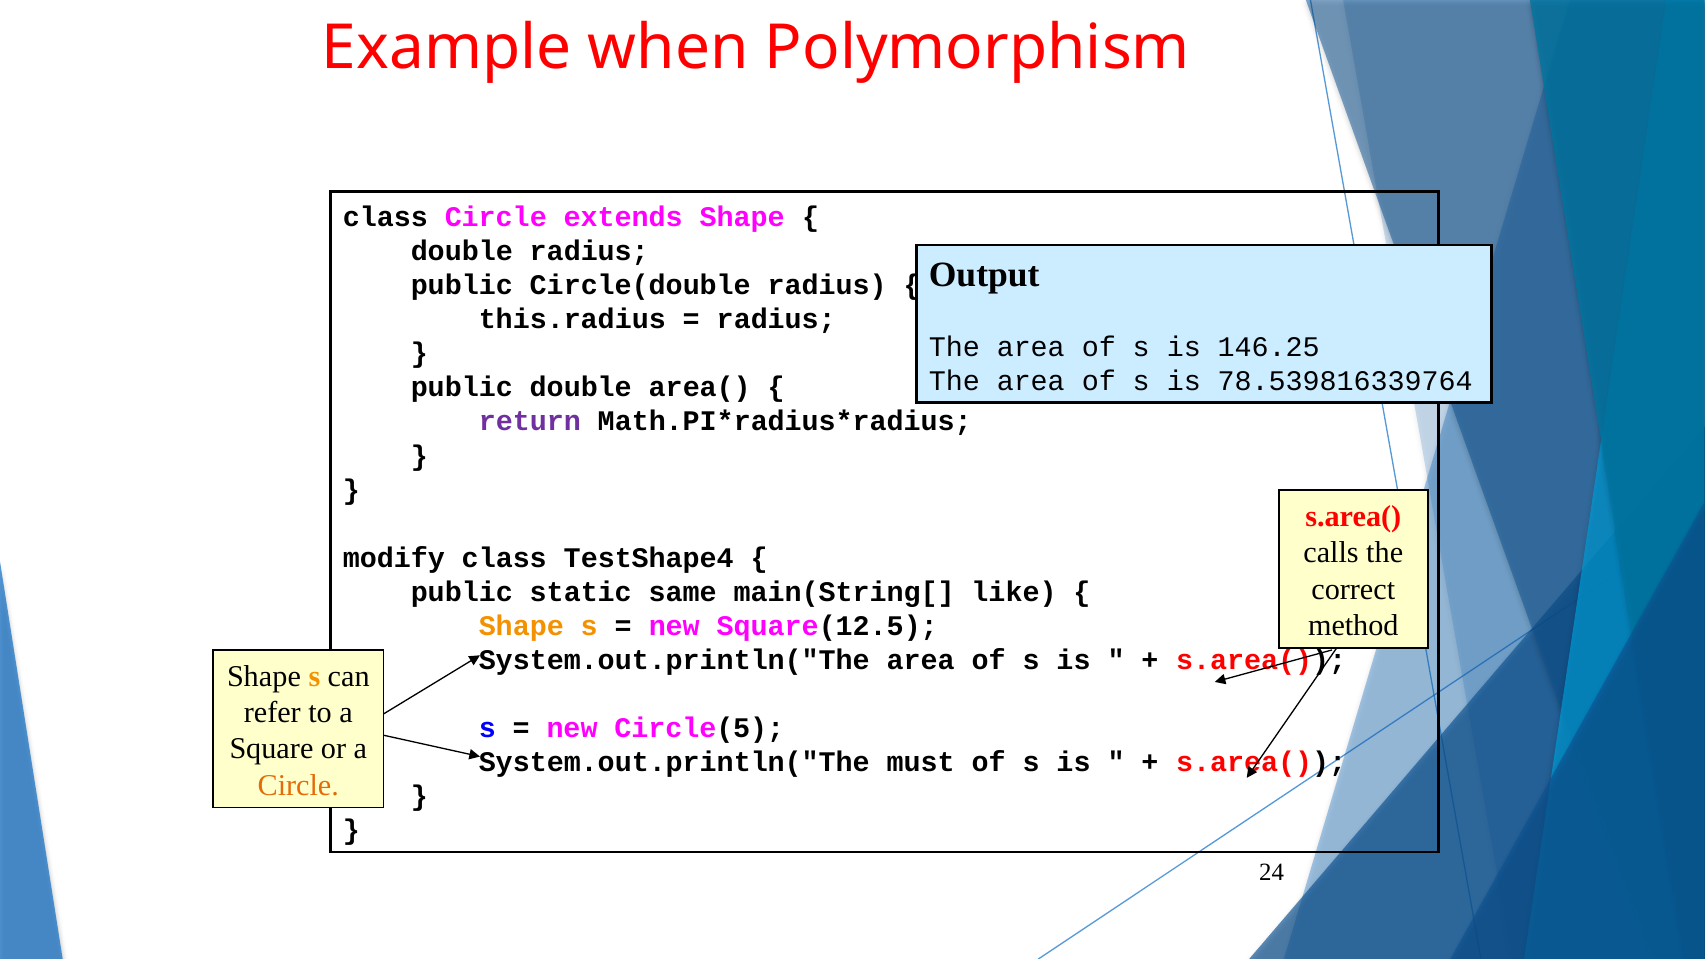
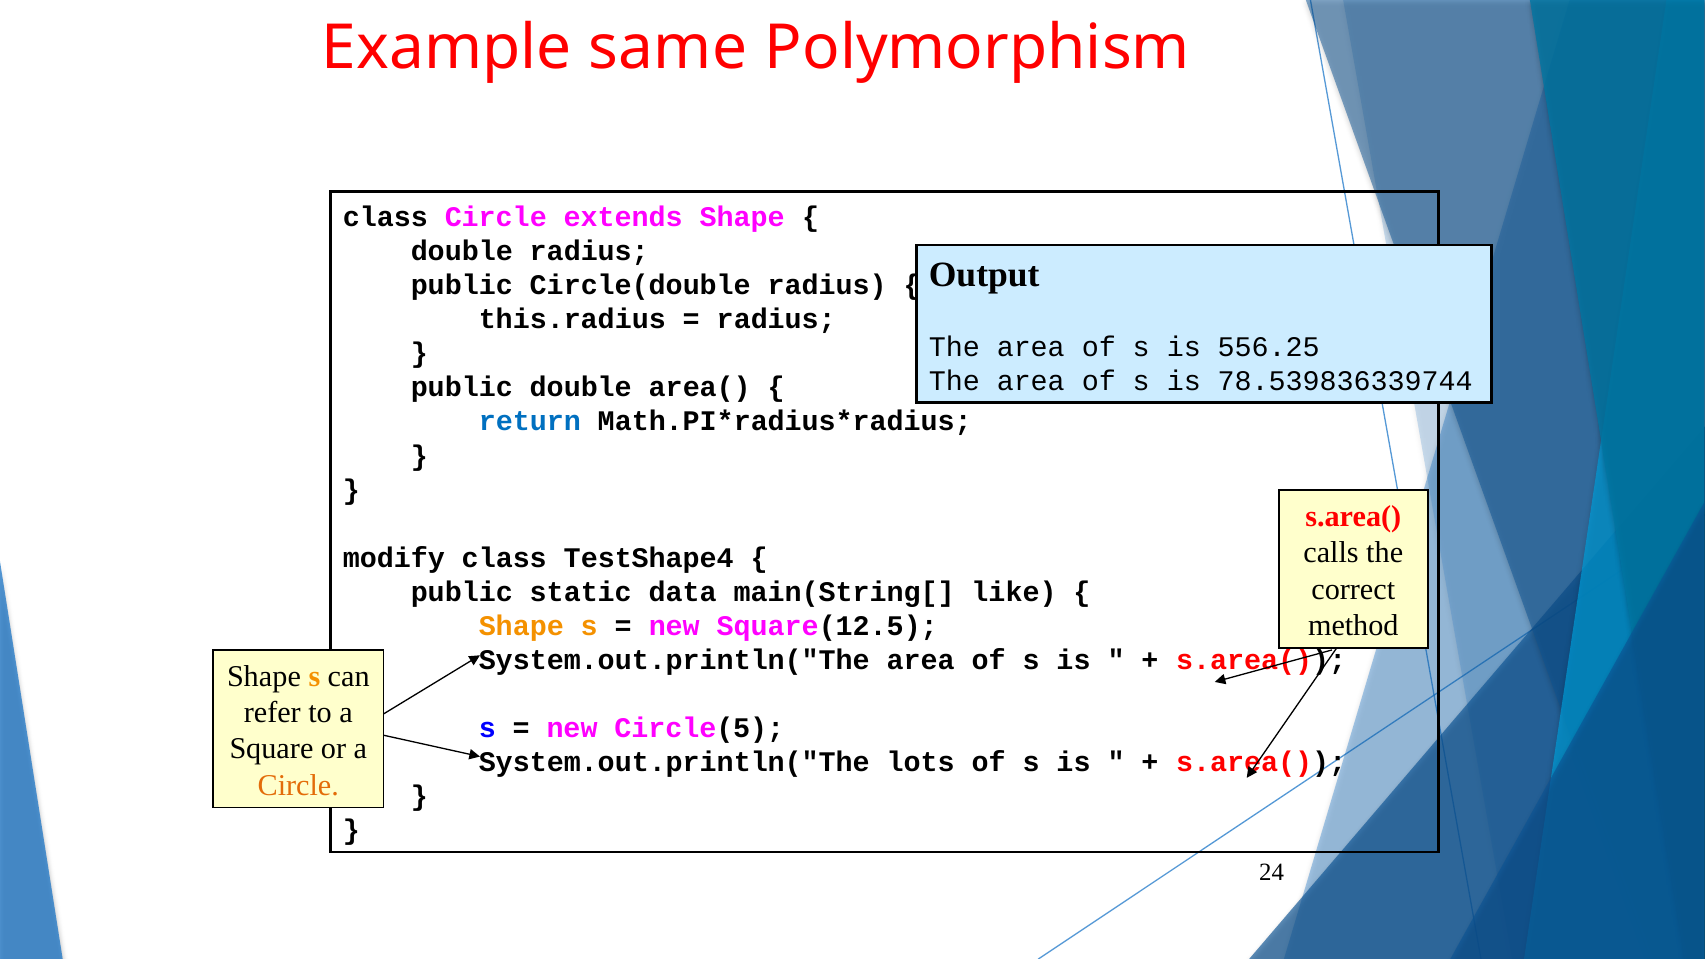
when: when -> same (668, 48)
146.25: 146.25 -> 556.25 (1269, 347)
78.539816339764: 78.539816339764 -> 78.539836339744 (1345, 381)
return colour: purple -> blue (530, 422)
same: same -> data (683, 592)
must: must -> lots (921, 762)
